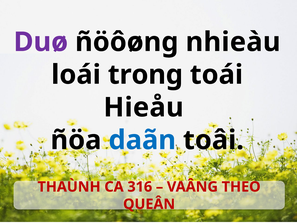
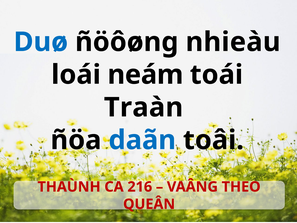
Duø colour: purple -> blue (41, 42)
trong: trong -> neám (145, 75)
Hieåu: Hieåu -> Traàn (144, 107)
316: 316 -> 216 (140, 187)
